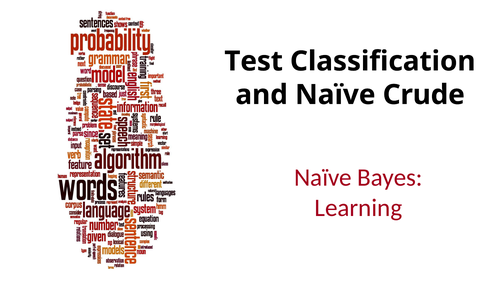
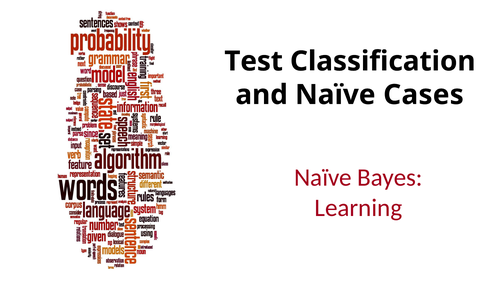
Crude: Crude -> Cases (423, 95)
